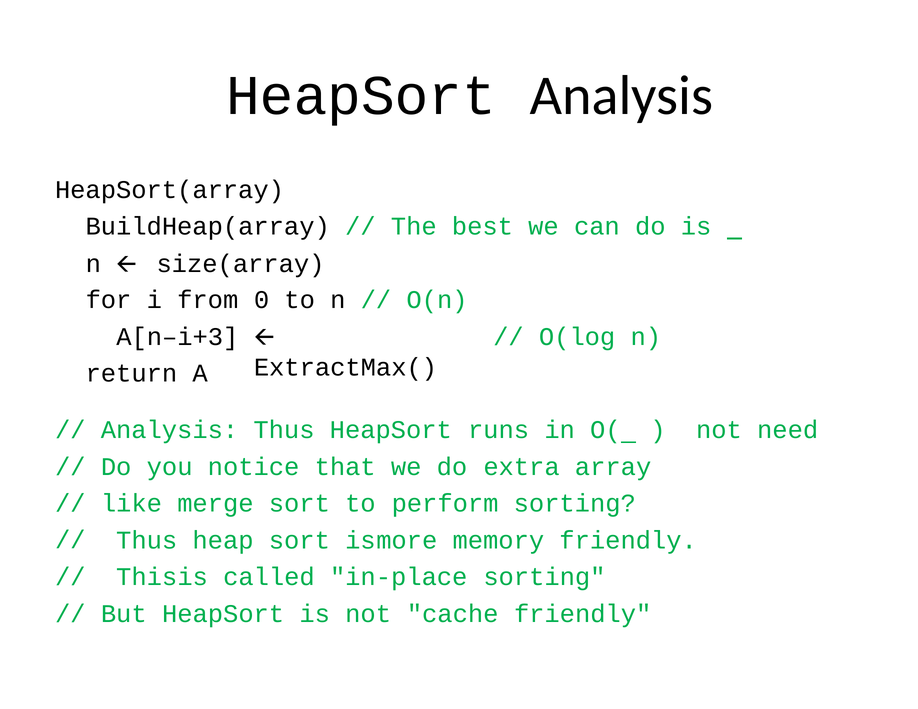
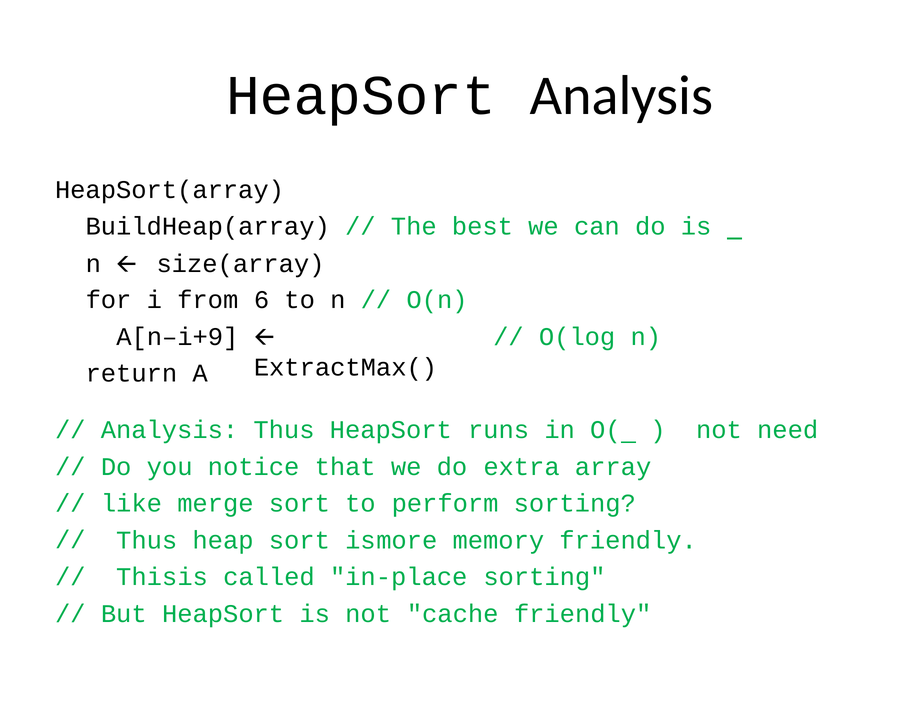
0: 0 -> 6 (262, 300)
A[n–i+3: A[n–i+3 -> A[n–i+9 (177, 337)
